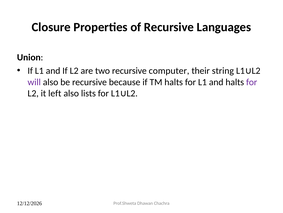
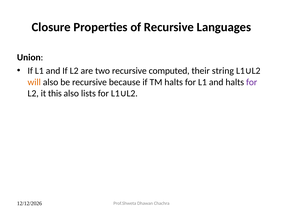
computer: computer -> computed (169, 70)
will colour: purple -> orange (34, 82)
left: left -> this (55, 93)
